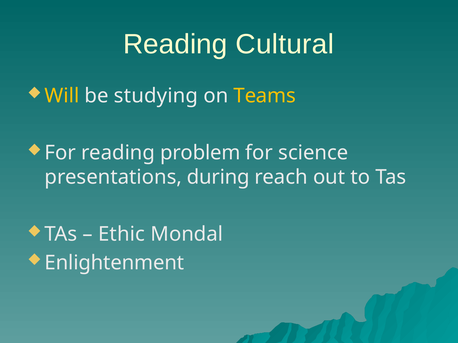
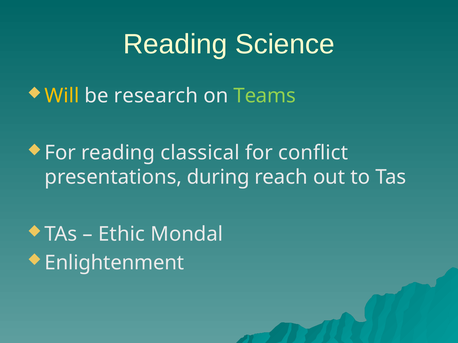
Cultural: Cultural -> Science (285, 44)
studying: studying -> research (156, 96)
Teams colour: yellow -> light green (265, 96)
problem: problem -> classical (200, 153)
science: science -> conflict (313, 153)
